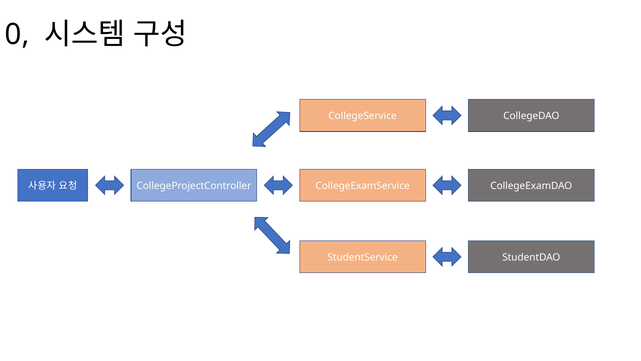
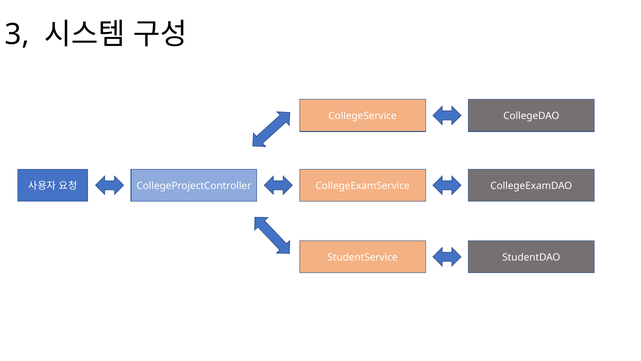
0: 0 -> 3 (17, 35)
